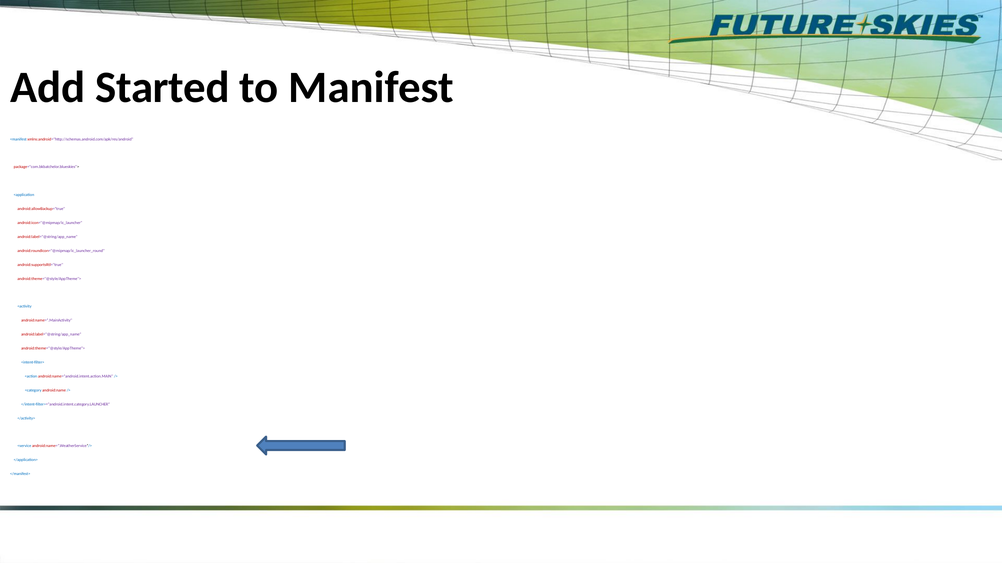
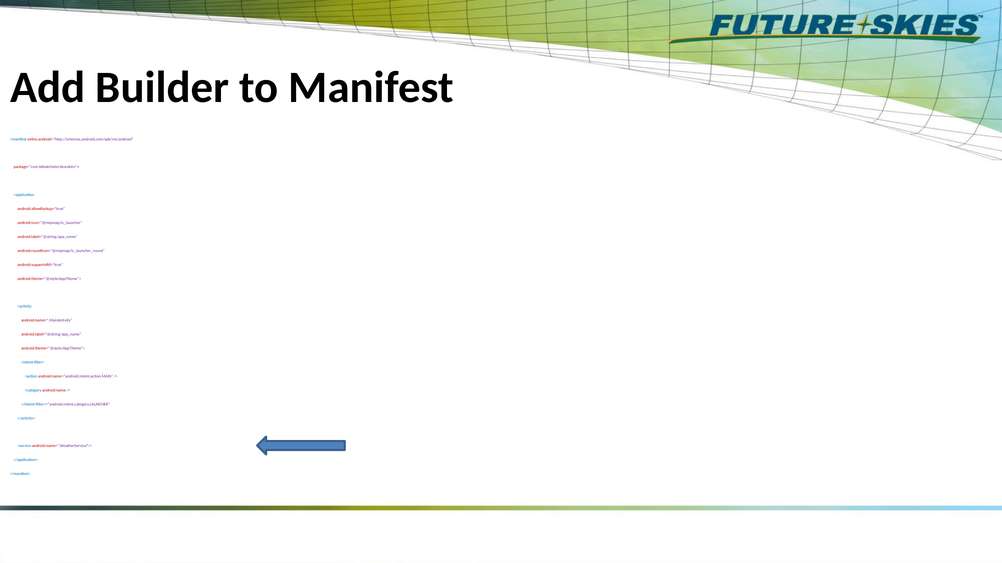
Started: Started -> Builder (162, 88)
